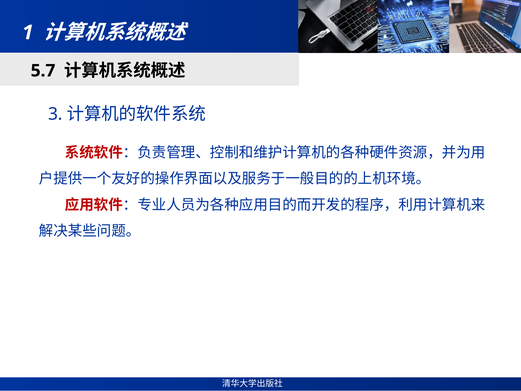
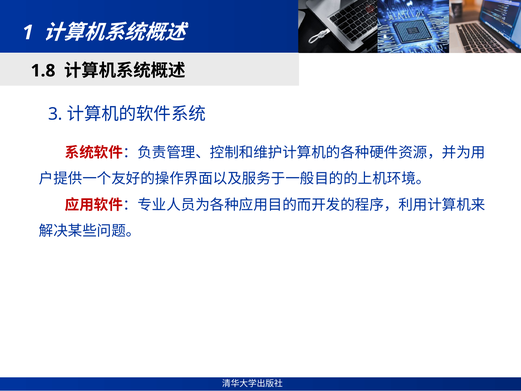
5.7: 5.7 -> 1.8 (43, 71)
